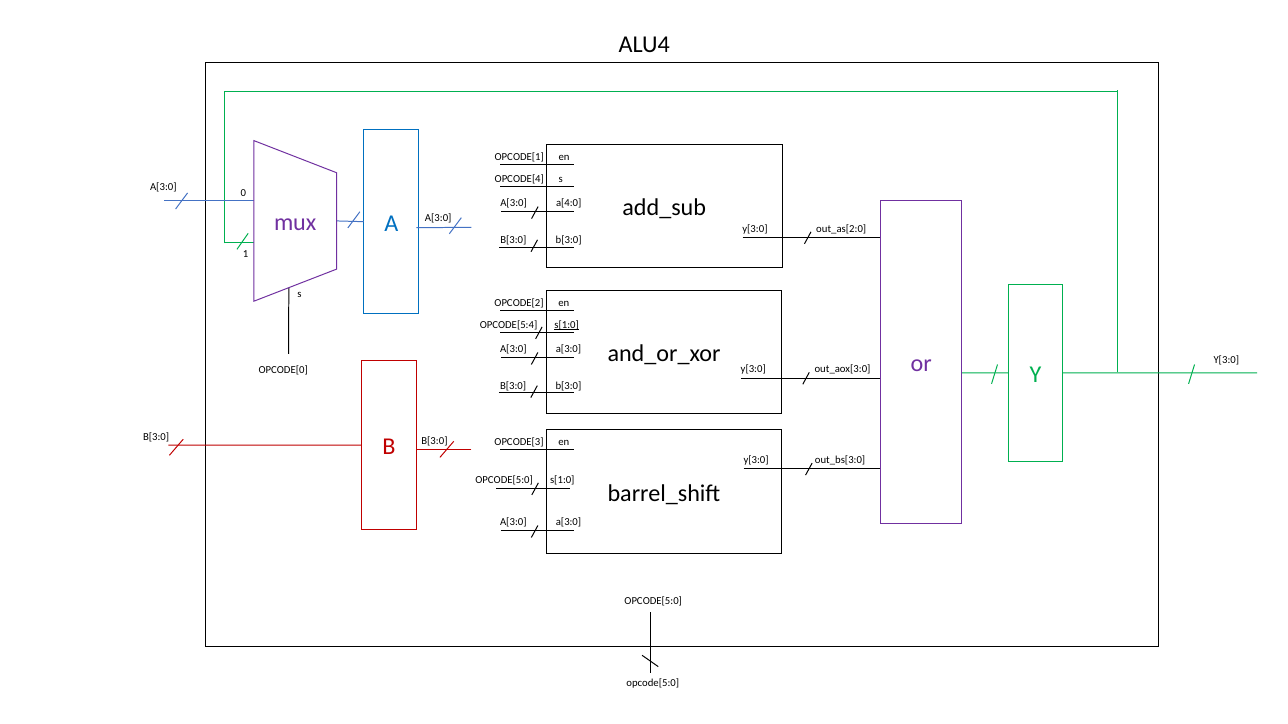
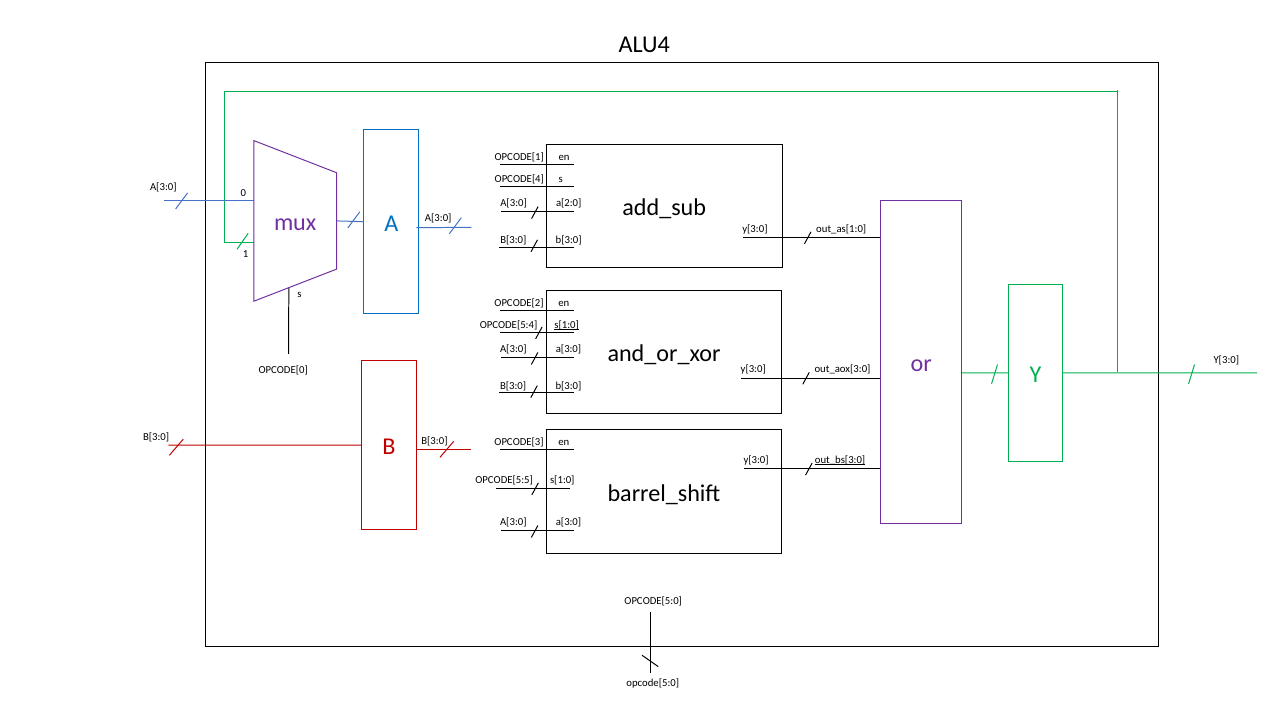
a[4:0: a[4:0 -> a[2:0 (569, 203)
out_as[2:0: out_as[2:0 -> out_as[1:0 (841, 229)
out_bs[3:0 underline: none -> present (840, 460)
OPCODE[5:0: OPCODE[5:0 -> OPCODE[5:5 (504, 481)
